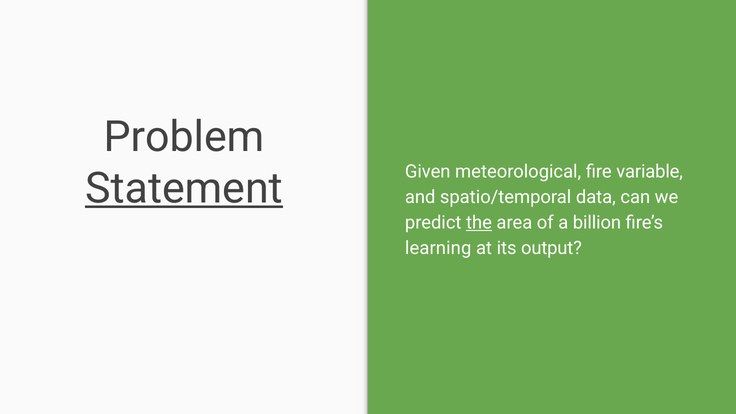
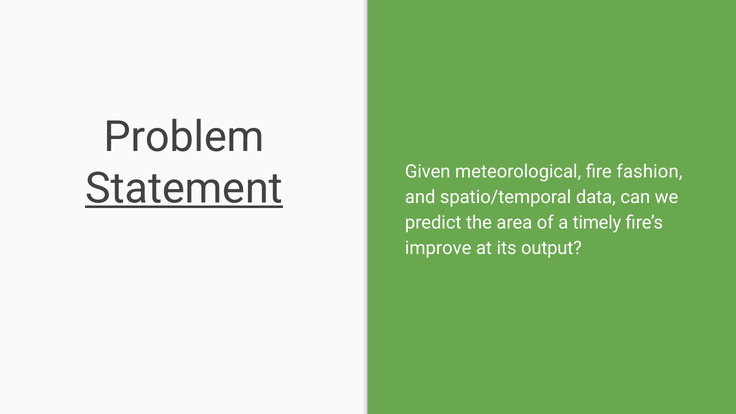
variable: variable -> fashion (649, 172)
the underline: present -> none (479, 223)
billion: billion -> timely (597, 223)
learning: learning -> improve (438, 248)
